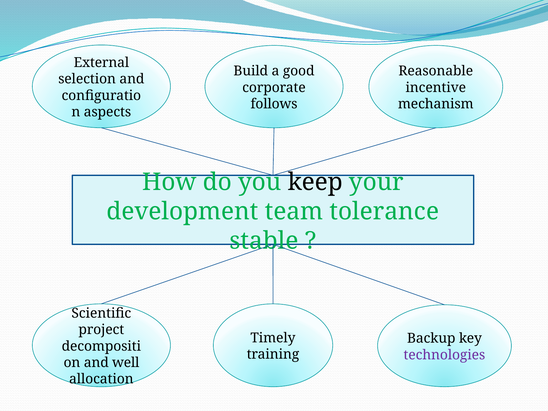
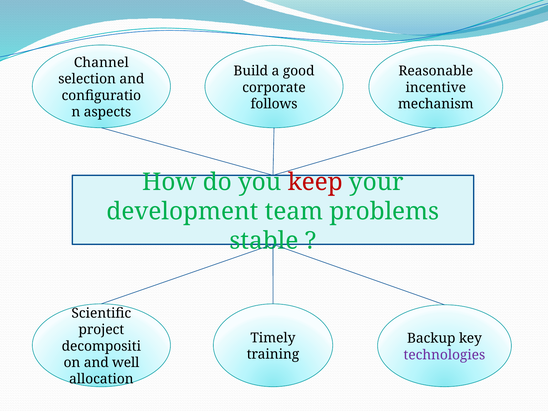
External: External -> Channel (101, 63)
keep colour: black -> red (315, 182)
tolerance: tolerance -> problems (384, 211)
